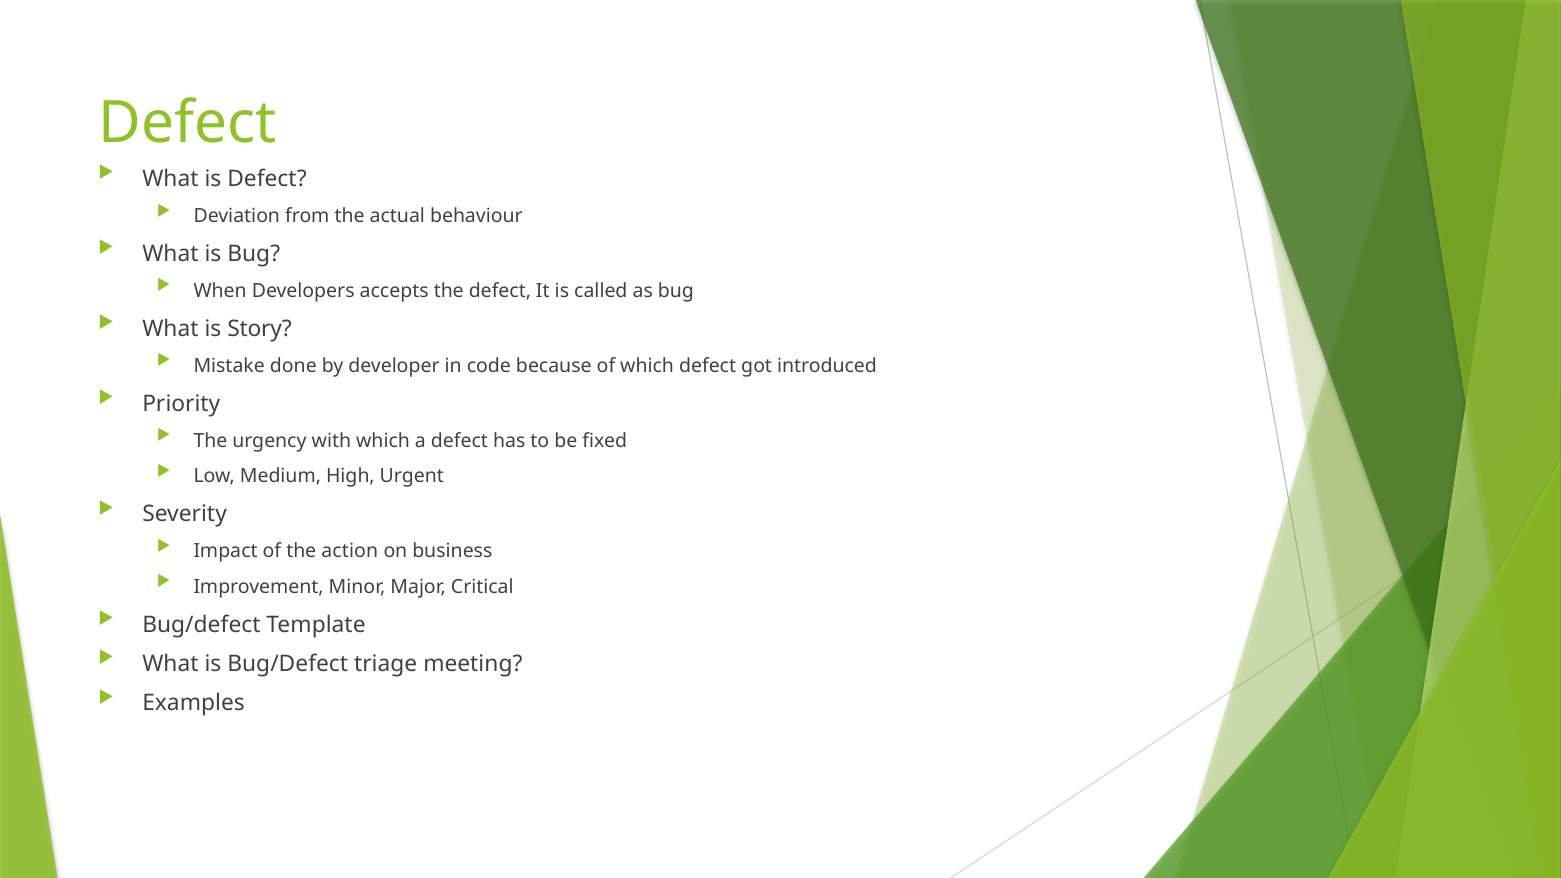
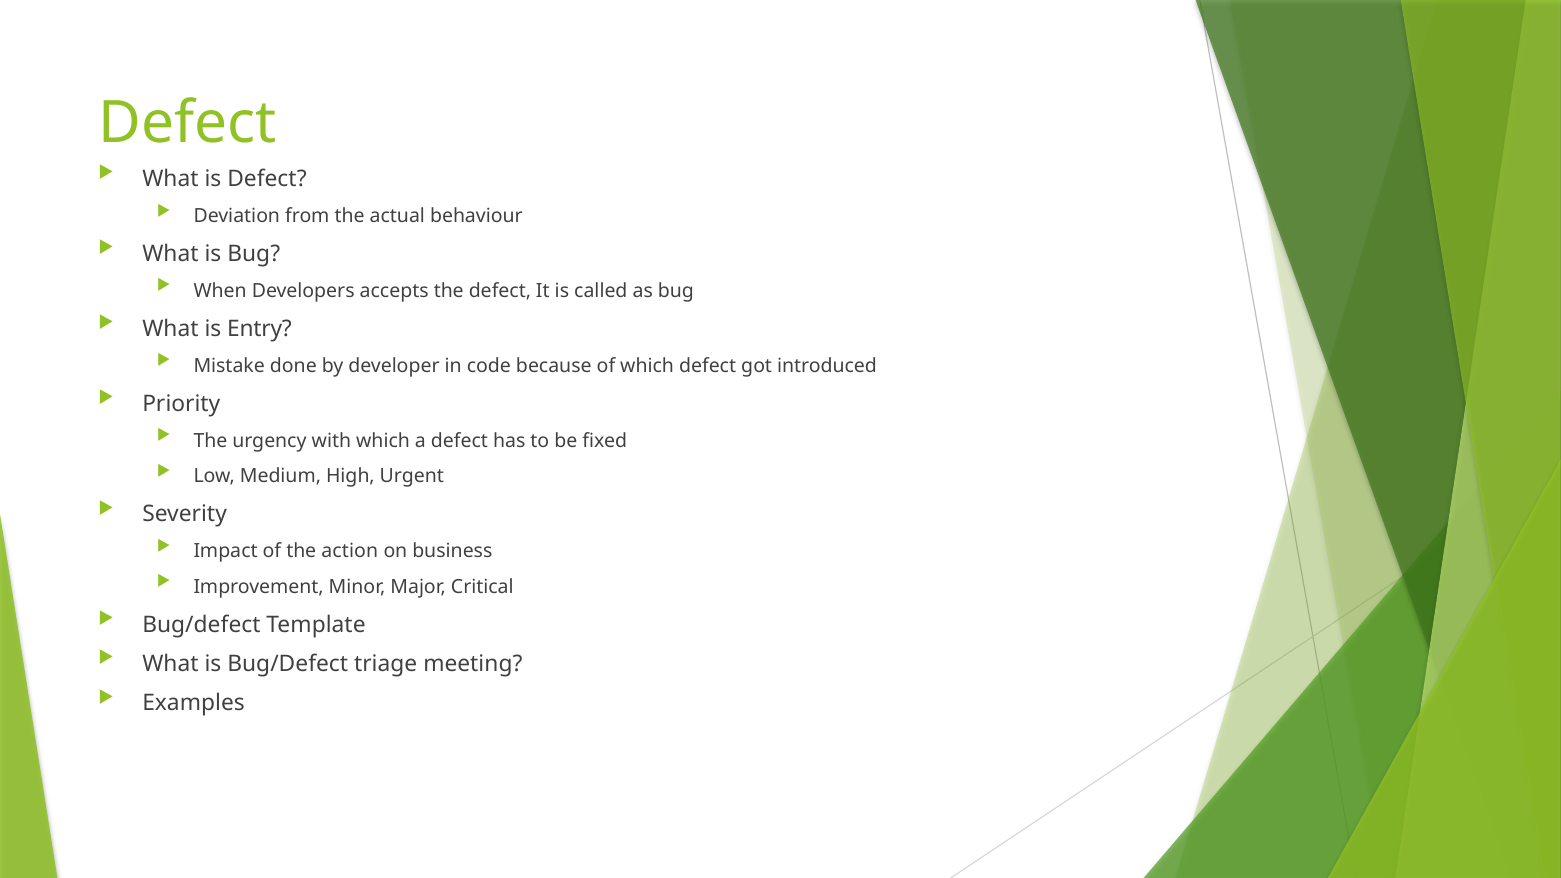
Story: Story -> Entry (259, 329)
